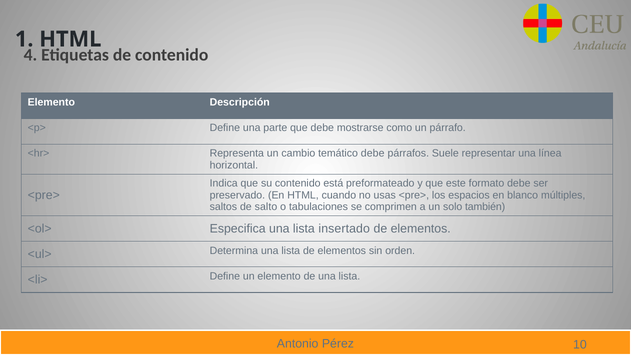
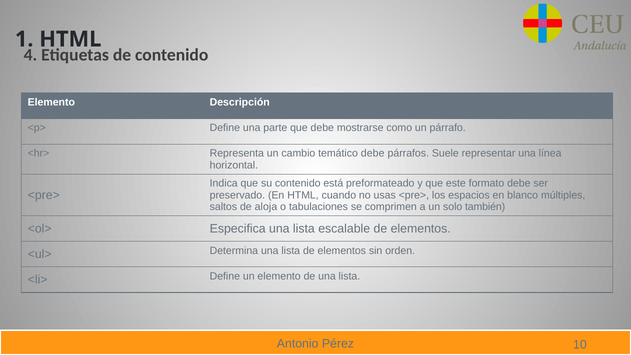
salto: salto -> aloja (266, 207)
insertado: insertado -> escalable (344, 229)
